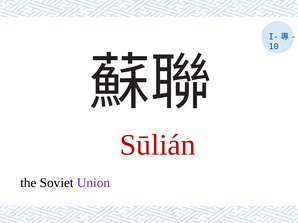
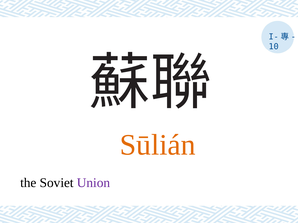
Sūlián colour: red -> orange (158, 145)
